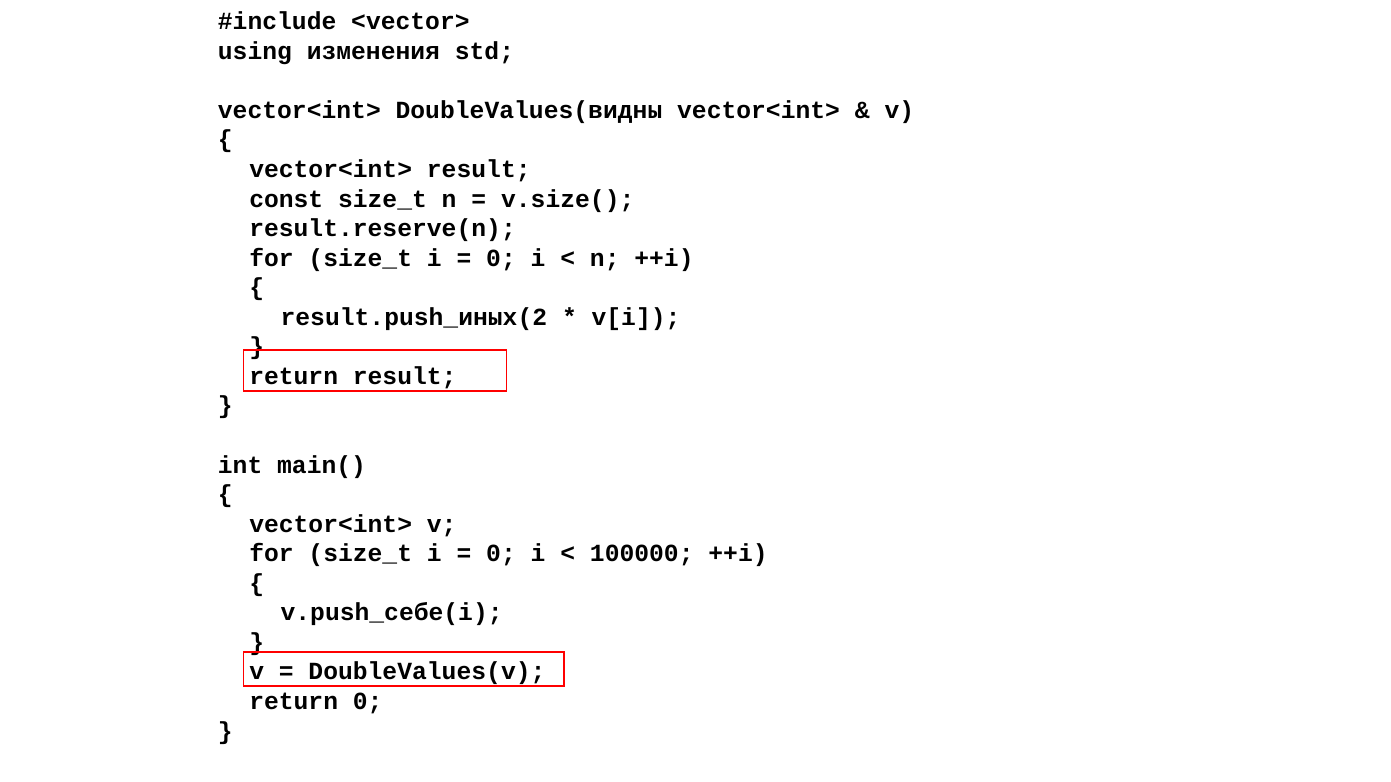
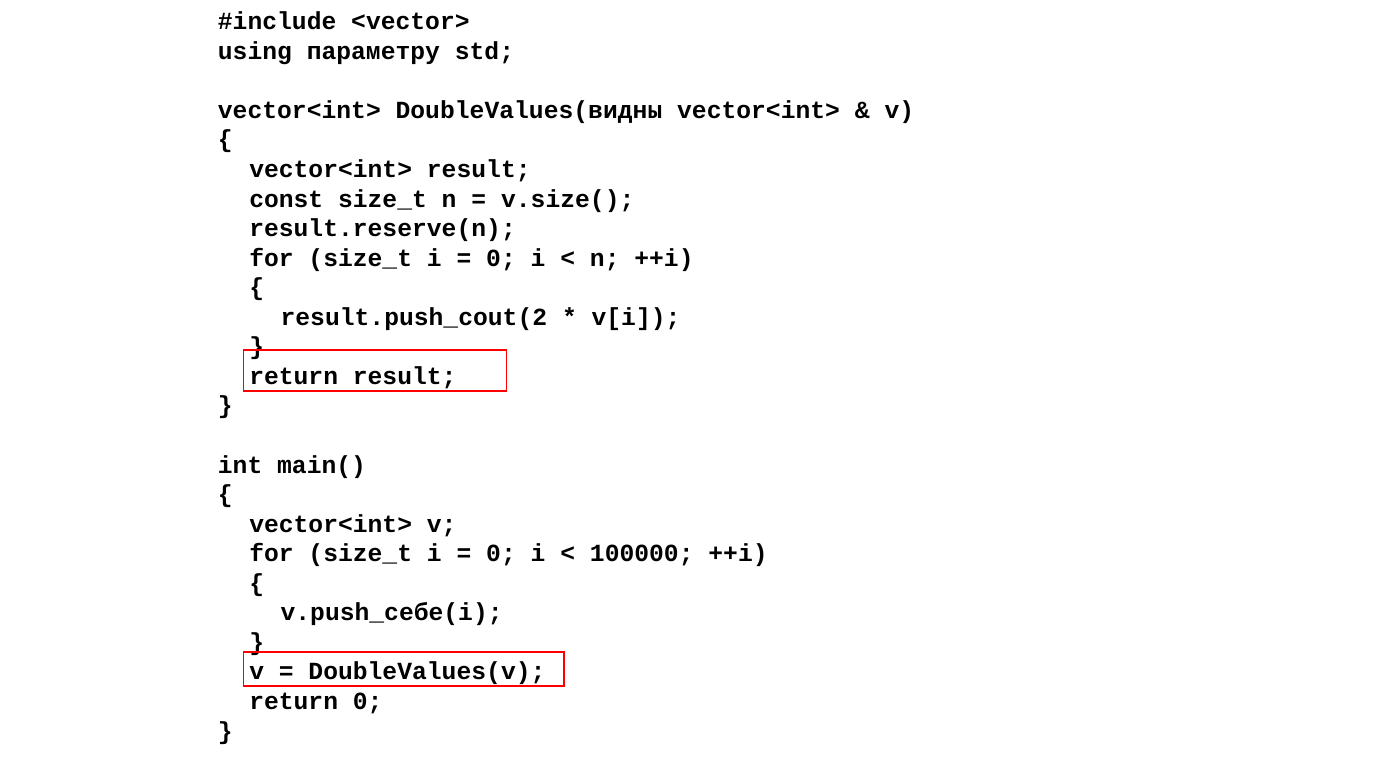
изменения: изменения -> параметру (373, 51)
result.push_иных(2: result.push_иных(2 -> result.push_cout(2 (414, 317)
